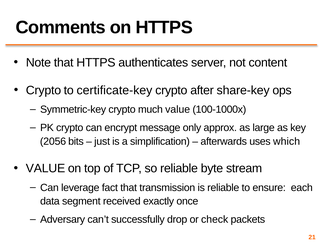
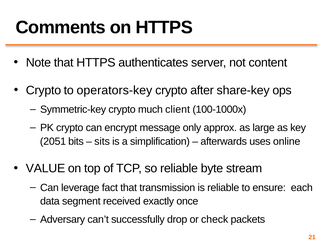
certificate-key: certificate-key -> operators-key (114, 90)
much value: value -> client (178, 109)
2056: 2056 -> 2051 (53, 141)
just: just -> sits (102, 141)
which: which -> online (287, 141)
